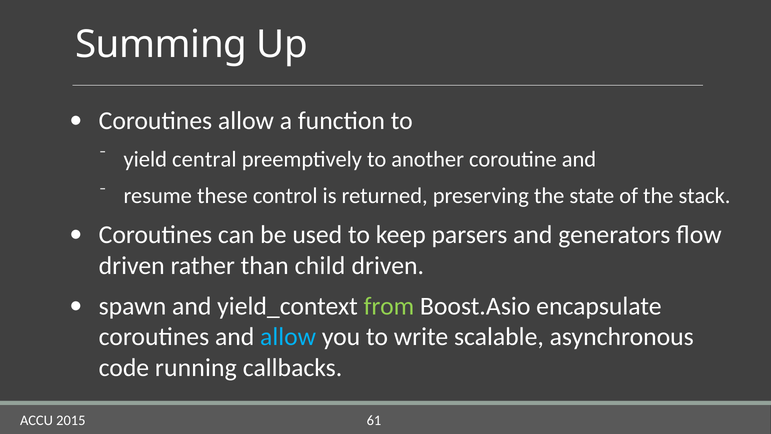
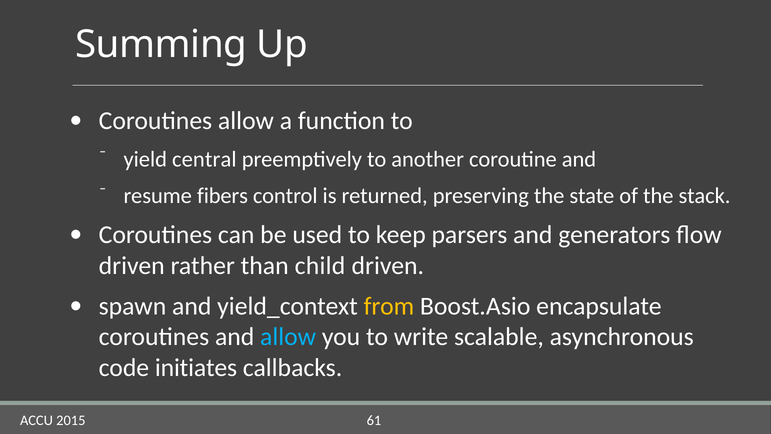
these: these -> fibers (223, 196)
from colour: light green -> yellow (389, 306)
running: running -> initiates (196, 368)
